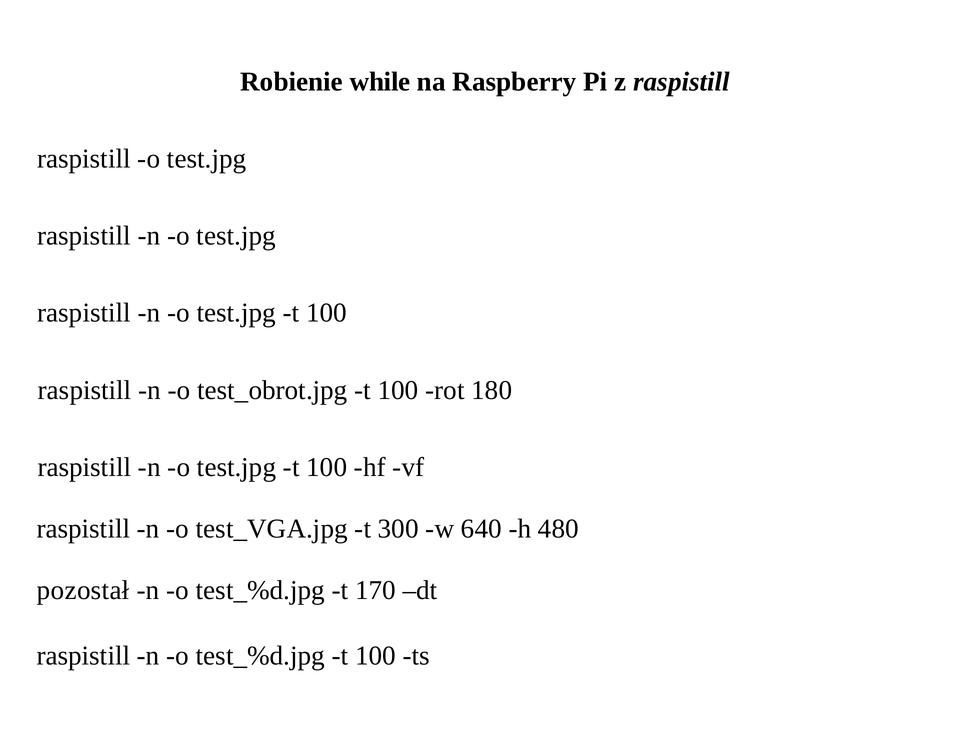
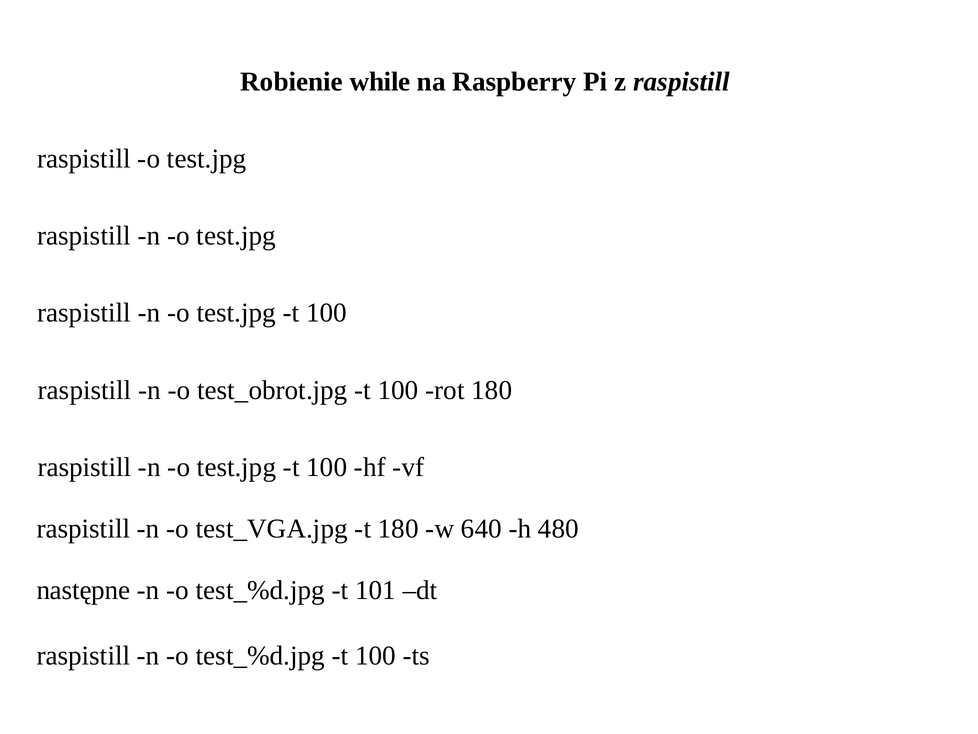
t 300: 300 -> 180 (398, 528)
pozostał: pozostał -> następne (83, 590)
170: 170 -> 101 (376, 590)
